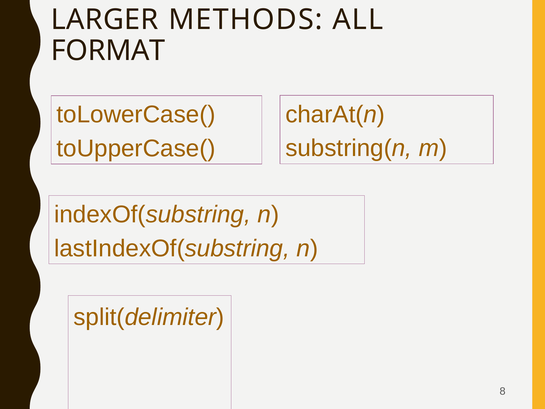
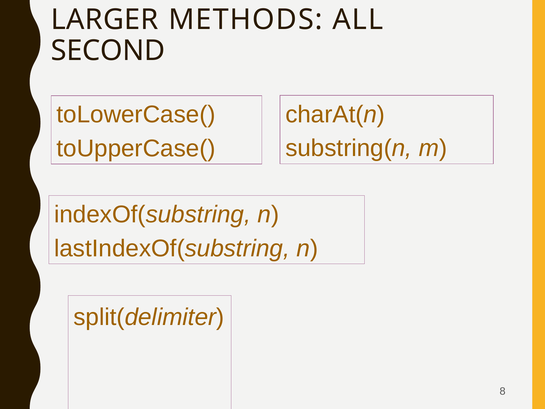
FORMAT: FORMAT -> SECOND (108, 51)
